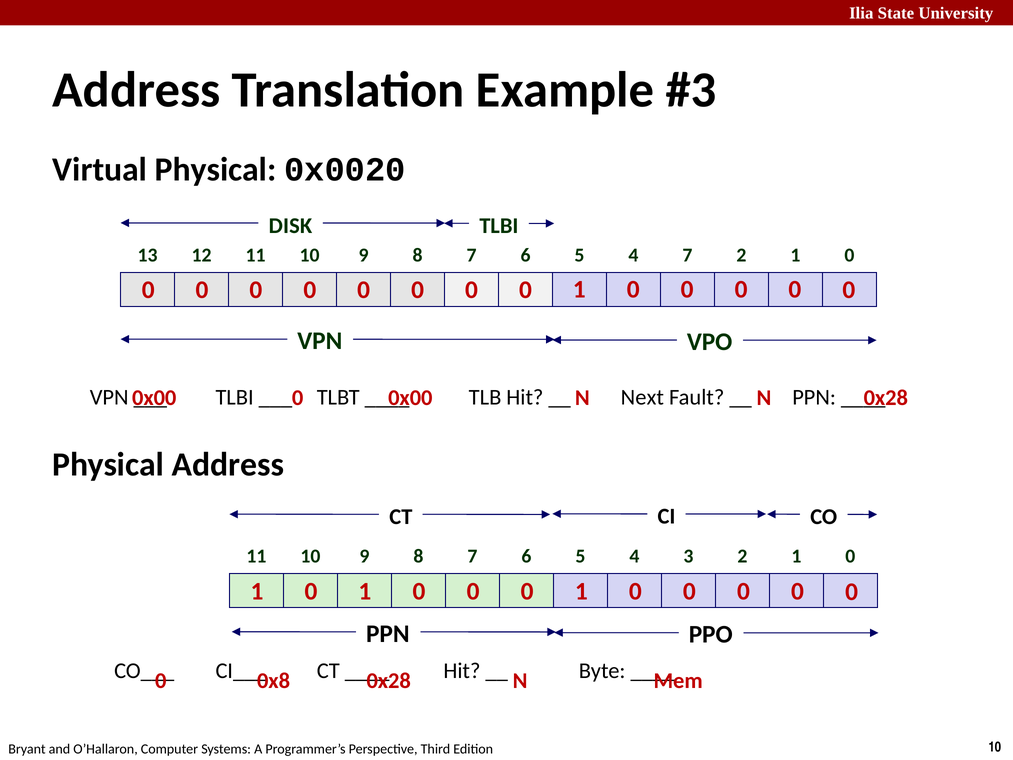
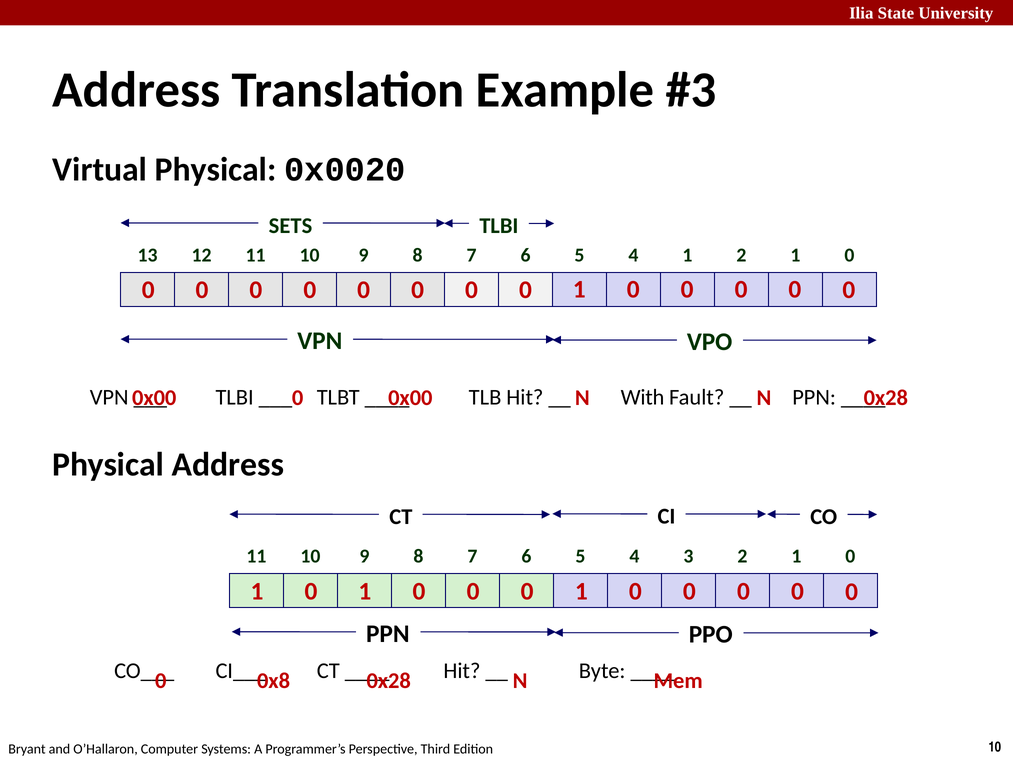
DISK: DISK -> SETS (291, 226)
4 7: 7 -> 1 (687, 255)
Next: Next -> With (643, 397)
